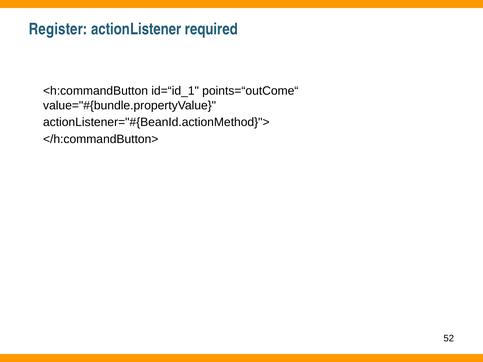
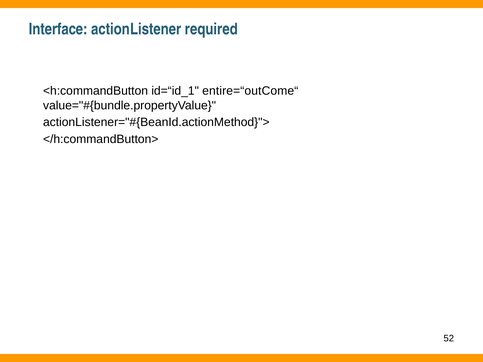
Register: Register -> Interface (58, 29)
points=“outCome“: points=“outCome“ -> entire=“outCome“ (250, 91)
